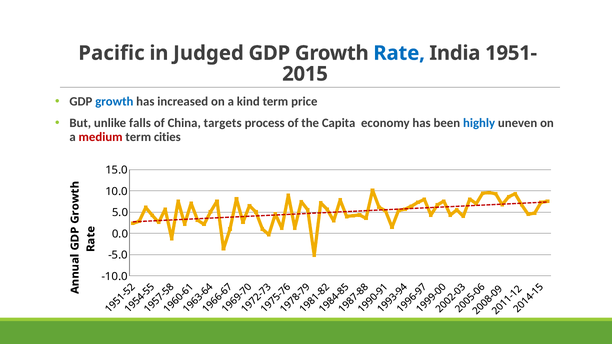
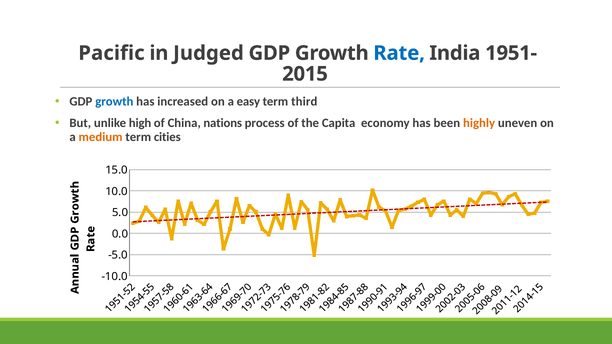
kind: kind -> easy (248, 102)
price: price -> third (304, 102)
falls: falls -> high (140, 123)
targets: targets -> nations (223, 123)
highly colour: blue -> orange (479, 123)
medium colour: red -> orange (101, 137)
